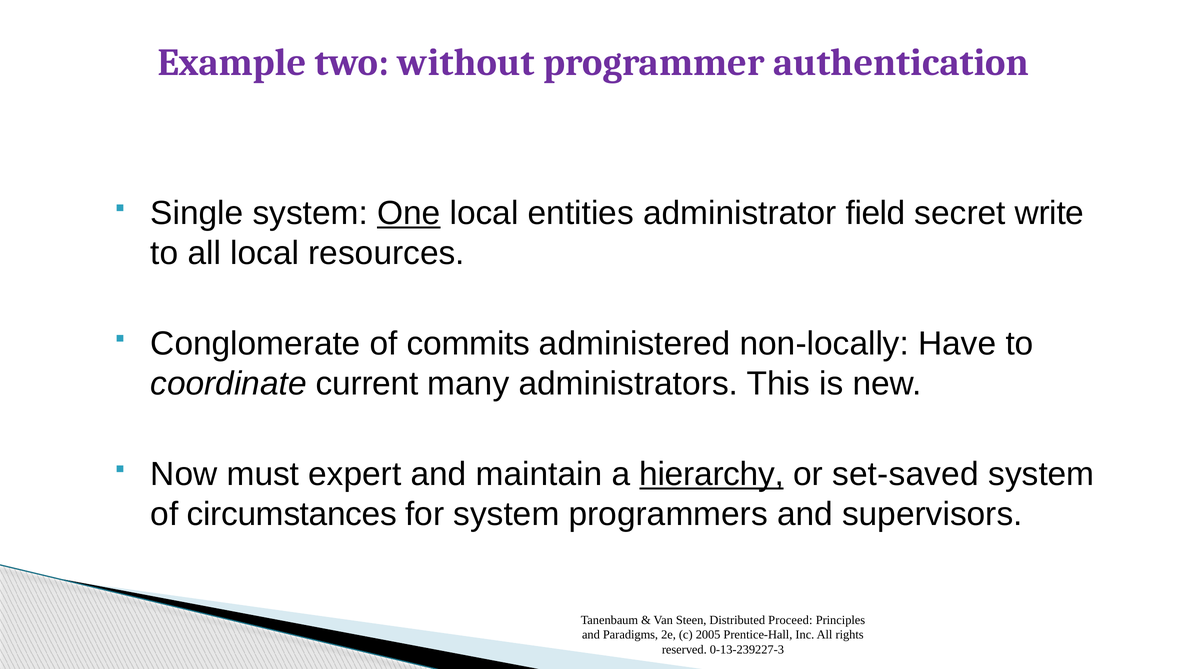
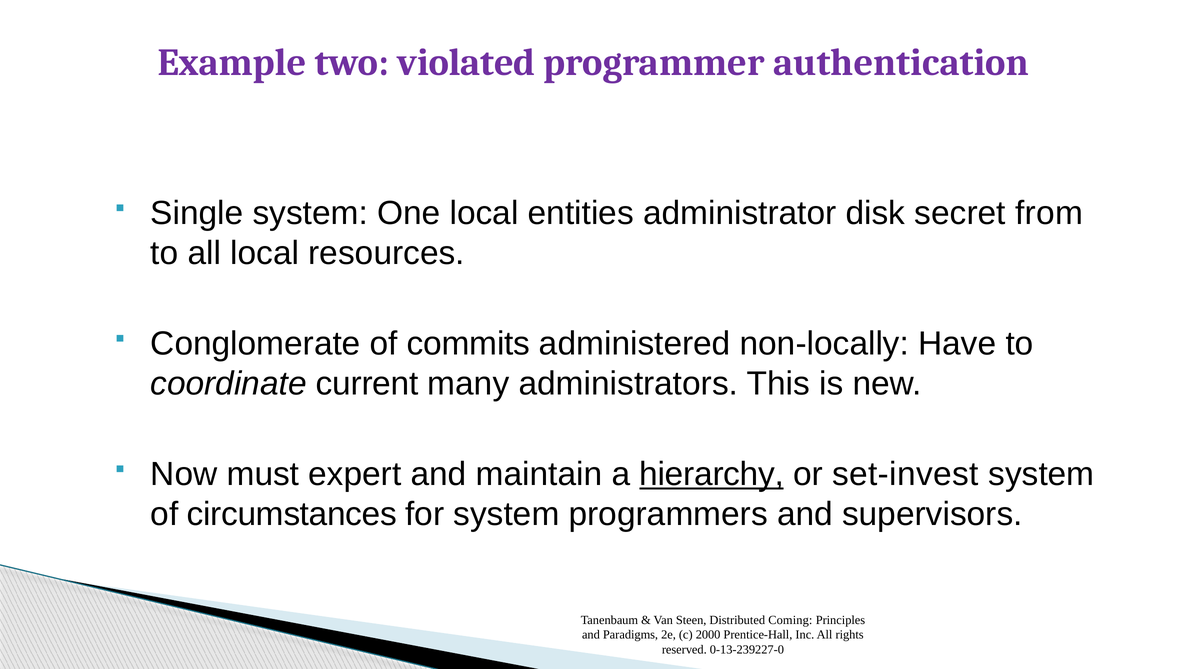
without: without -> violated (466, 63)
One underline: present -> none (409, 213)
field: field -> disk (875, 213)
write: write -> from (1049, 213)
set-saved: set-saved -> set-invest (905, 474)
Proceed: Proceed -> Coming (790, 620)
2005: 2005 -> 2000 (708, 635)
0-13-239227-3: 0-13-239227-3 -> 0-13-239227-0 (747, 650)
